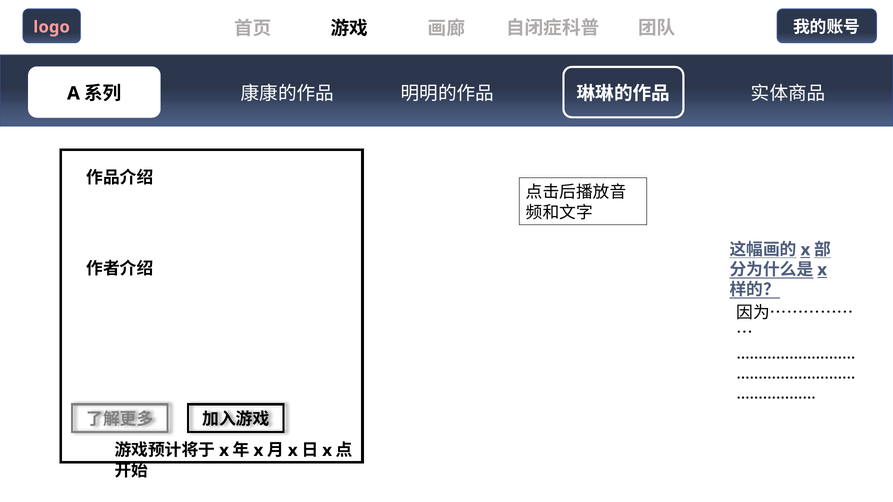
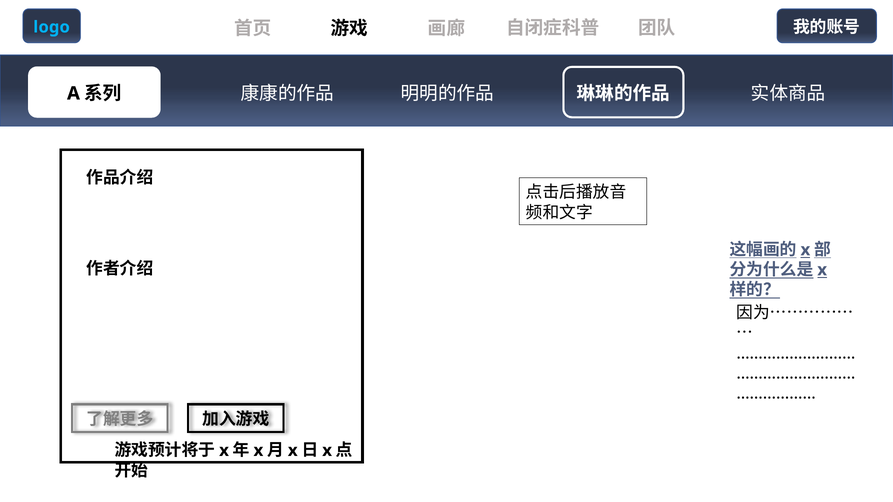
logo colour: pink -> light blue (52, 27)
